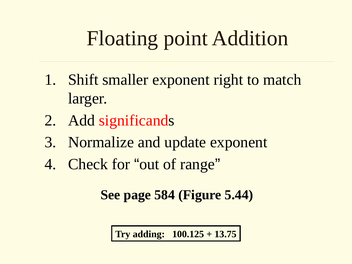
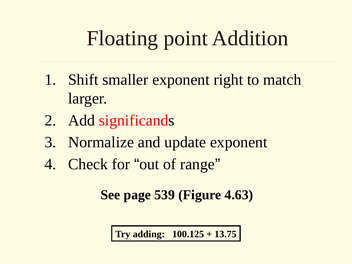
584: 584 -> 539 (165, 195)
5.44: 5.44 -> 4.63 (239, 195)
